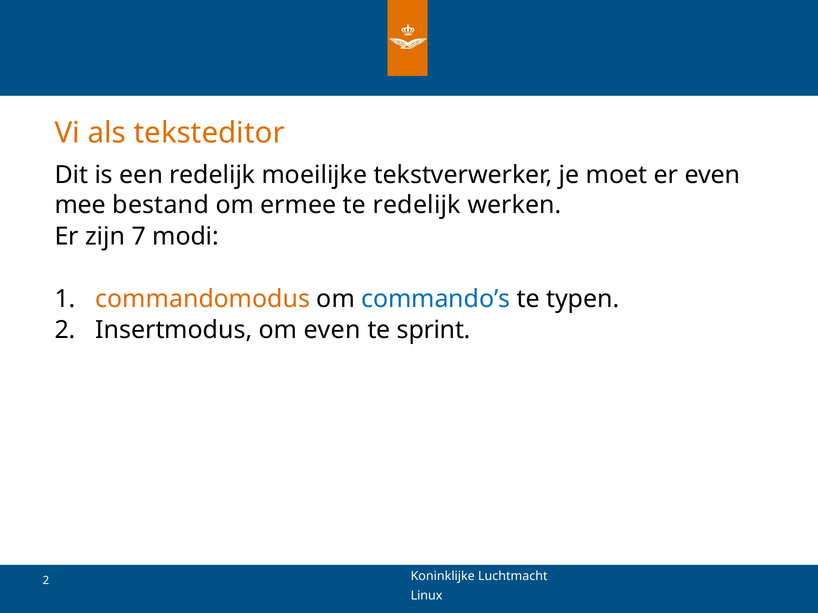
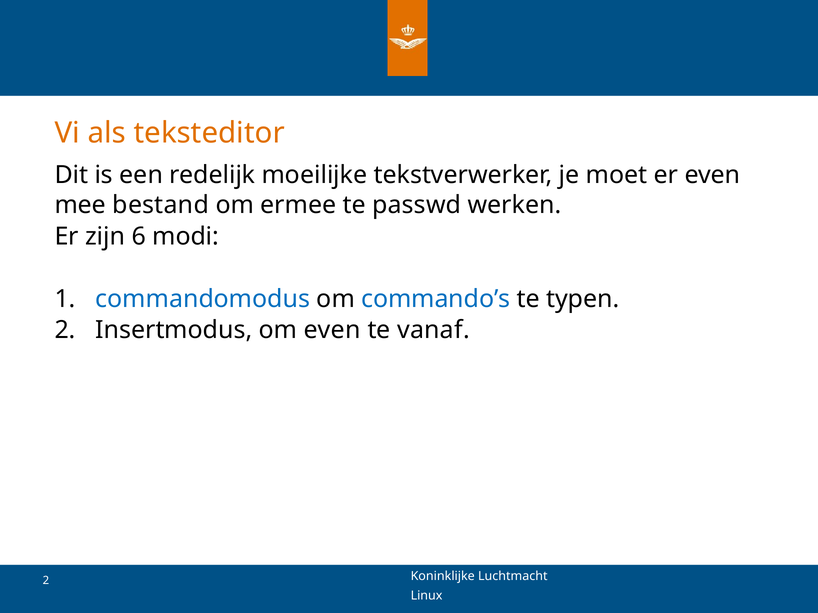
te redelijk: redelijk -> passwd (417, 205)
7: 7 -> 6 (139, 237)
commandomodus colour: orange -> blue (203, 299)
sprint: sprint -> vanaf (433, 330)
